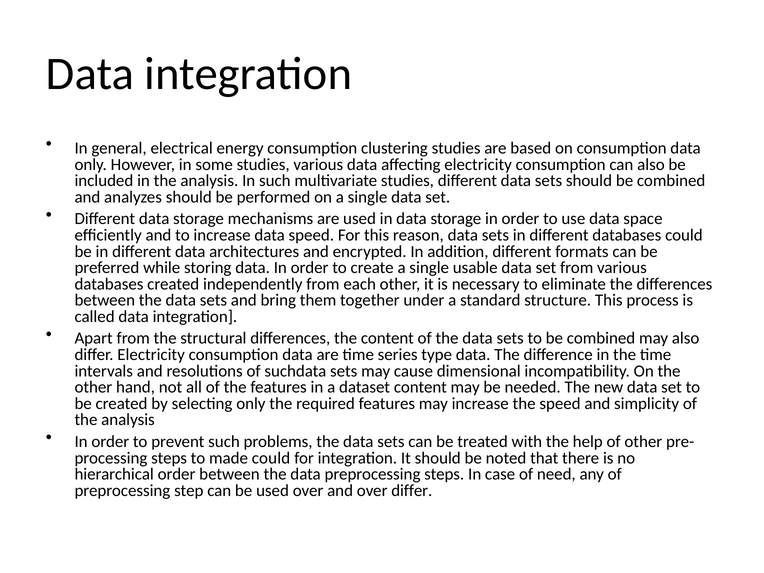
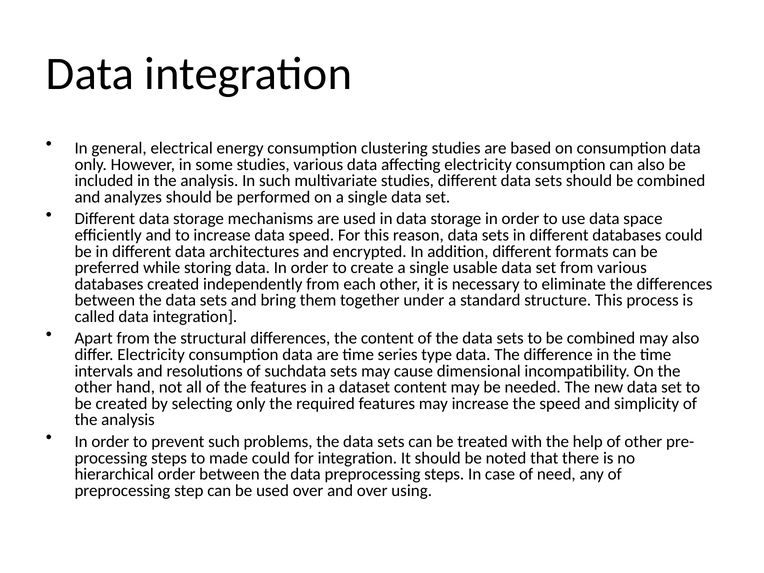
over differ: differ -> using (412, 491)
